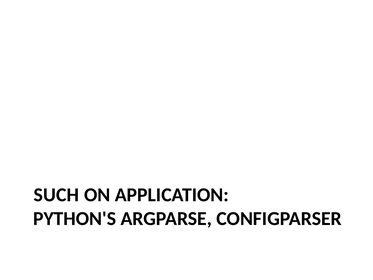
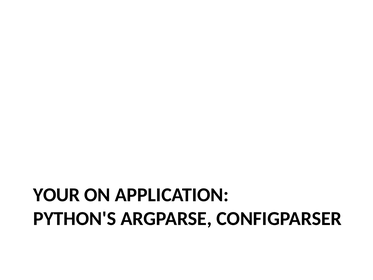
SUCH: SUCH -> YOUR (56, 195)
